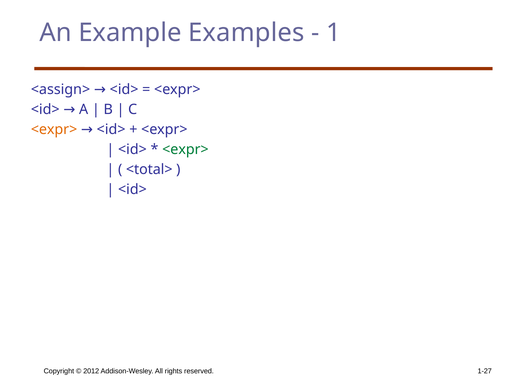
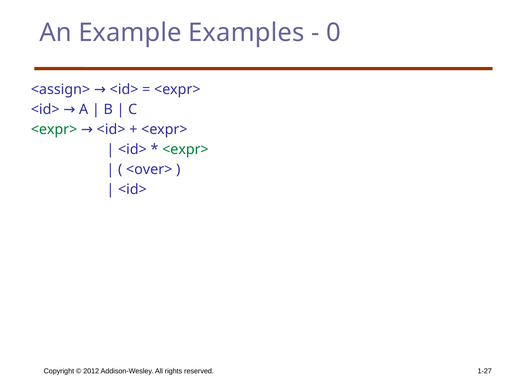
1: 1 -> 0 (334, 33)
<expr> colour: orange -> green (54, 129)
<total>: <total> -> <over> (149, 169)
